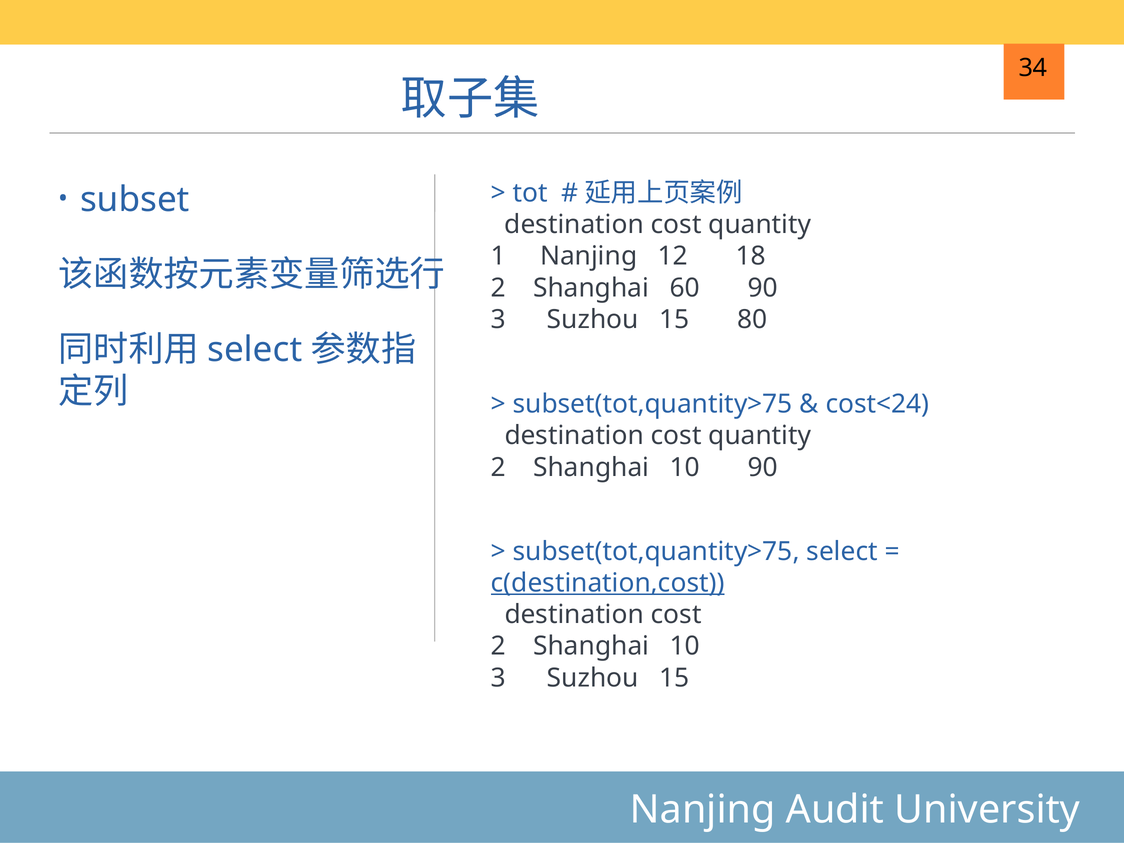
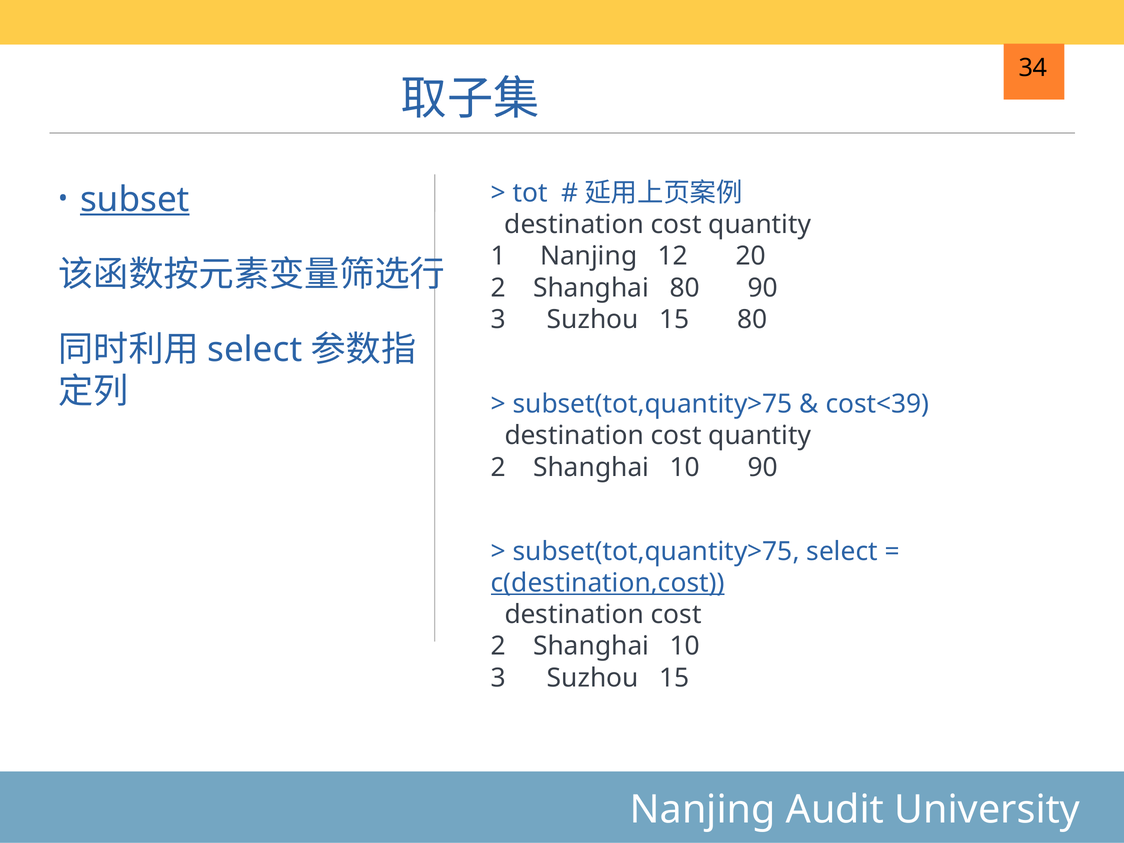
subset underline: none -> present (135, 199)
18: 18 -> 20 (751, 256)
Shanghai 60: 60 -> 80 (685, 288)
cost<24: cost<24 -> cost<39 (877, 404)
